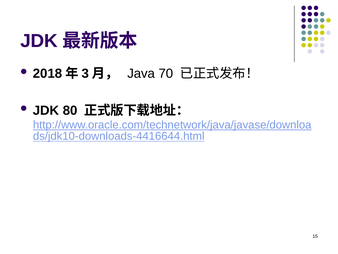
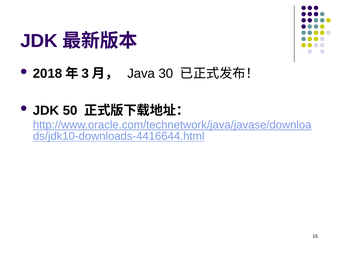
70: 70 -> 30 (166, 73)
80: 80 -> 50 (70, 110)
